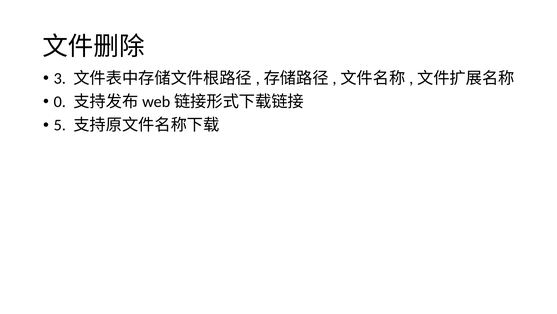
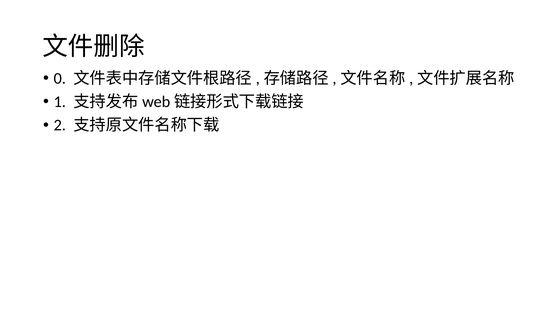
3: 3 -> 0 (60, 78)
0: 0 -> 1 (60, 102)
5: 5 -> 2 (60, 125)
